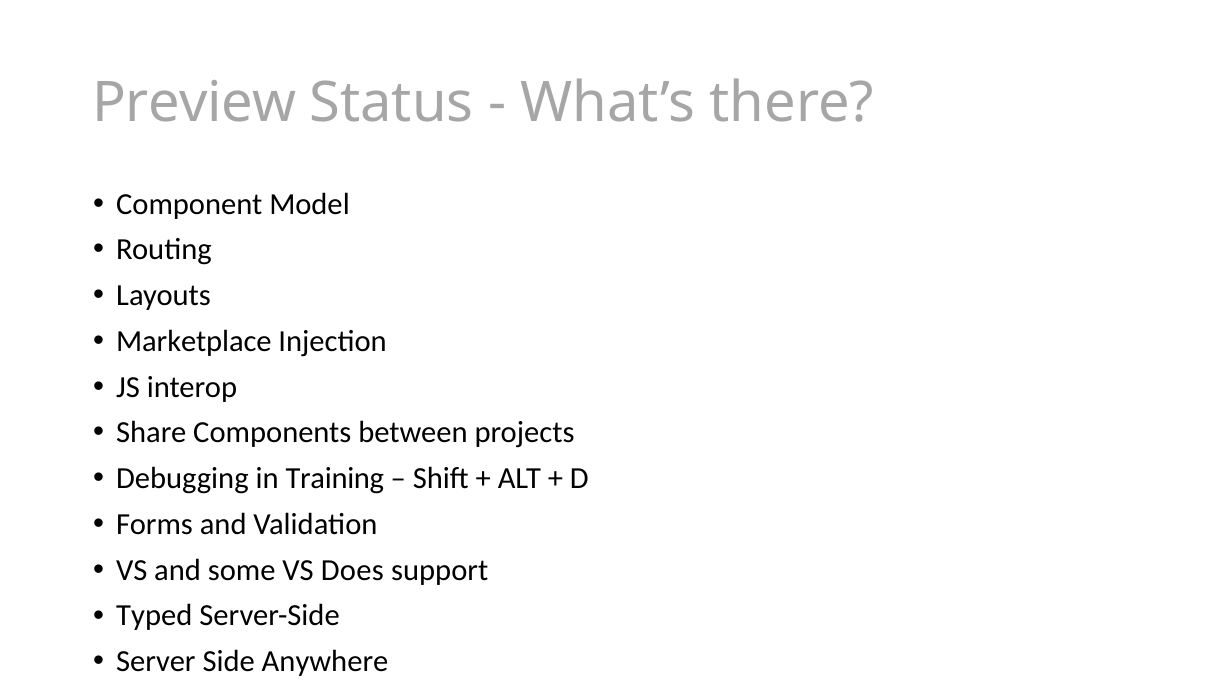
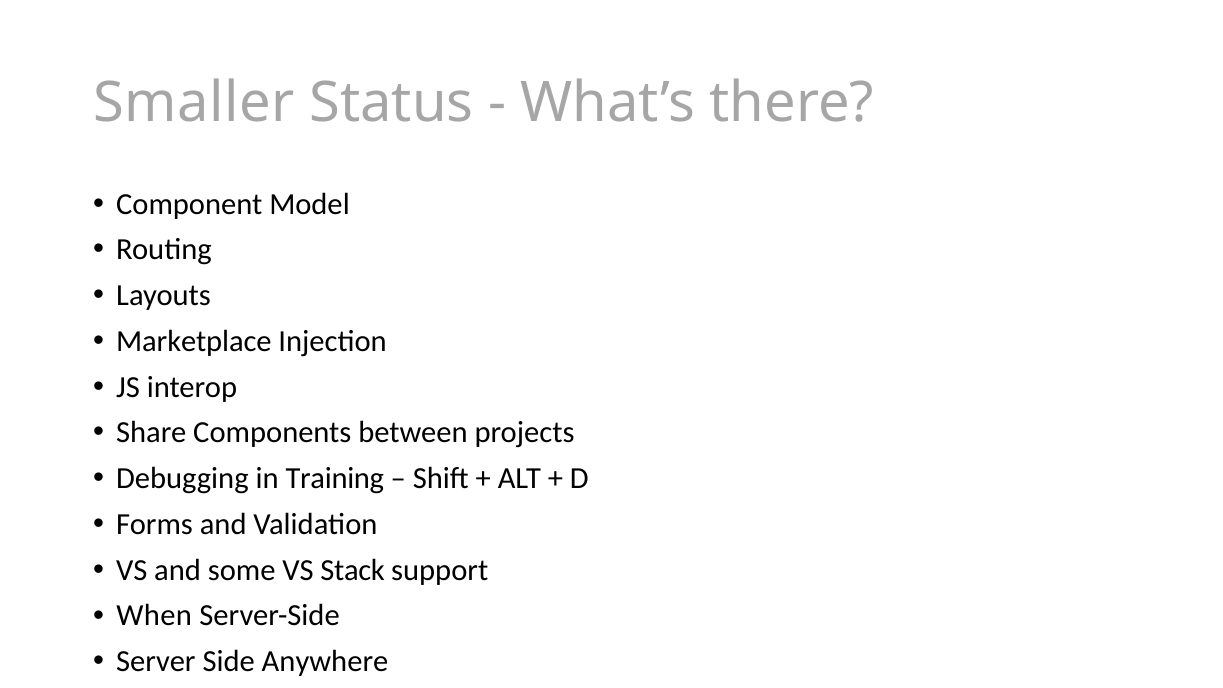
Preview: Preview -> Smaller (194, 103)
Does: Does -> Stack (353, 570)
Typed: Typed -> When (154, 616)
